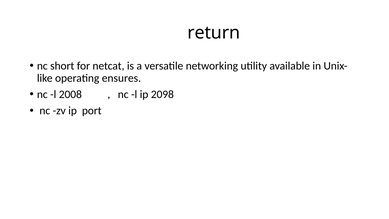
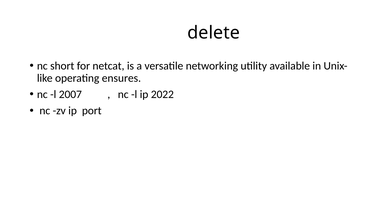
return: return -> delete (214, 33)
2008: 2008 -> 2007 (70, 94)
2098: 2098 -> 2022 (162, 94)
